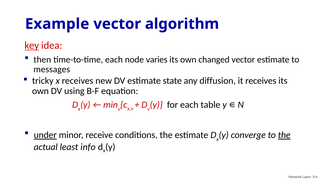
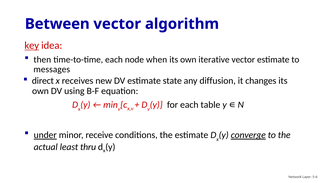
Example: Example -> Between (57, 24)
varies: varies -> when (157, 60)
changed: changed -> iterative (214, 60)
tricky: tricky -> direct (43, 81)
it receives: receives -> changes (261, 81)
converge underline: none -> present (248, 135)
the underline: present -> none (284, 135)
info: info -> thru (88, 147)
